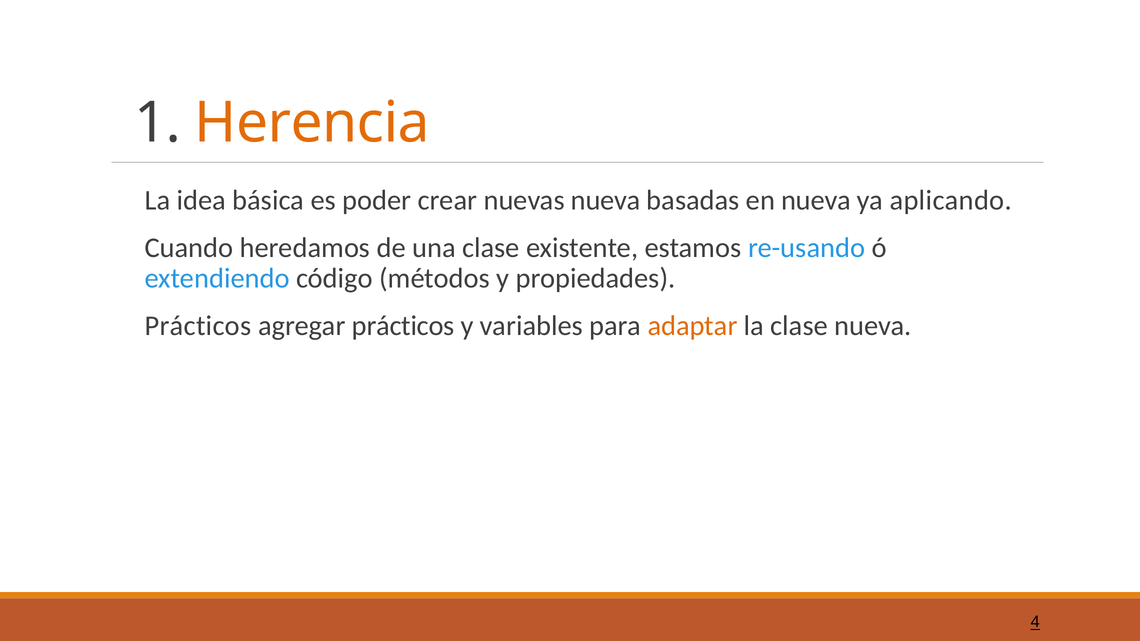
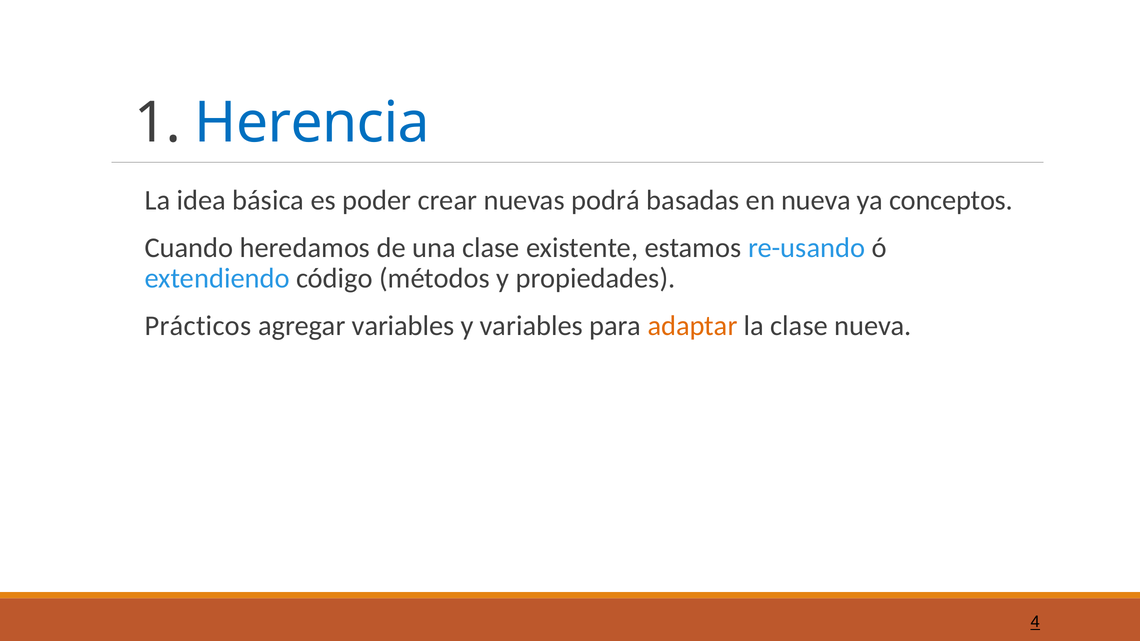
Herencia colour: orange -> blue (312, 123)
nuevas nueva: nueva -> podrá (606, 200)
aplicando: aplicando -> conceptos (951, 200)
agregar prácticos: prácticos -> variables (403, 326)
